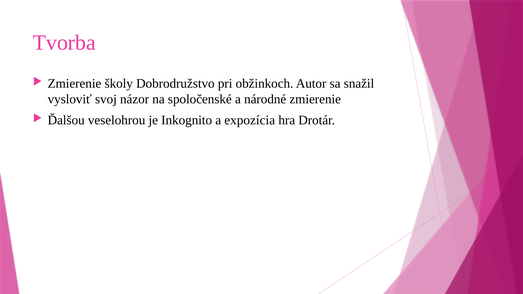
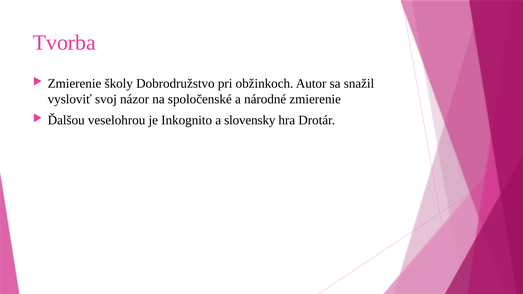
expozícia: expozícia -> slovensky (250, 120)
